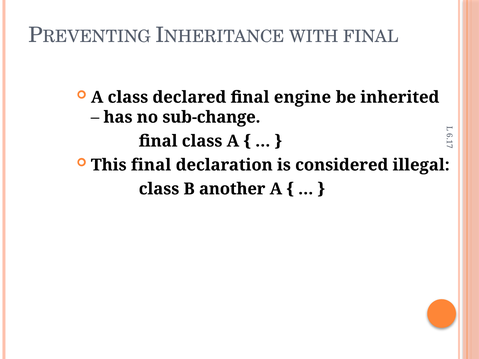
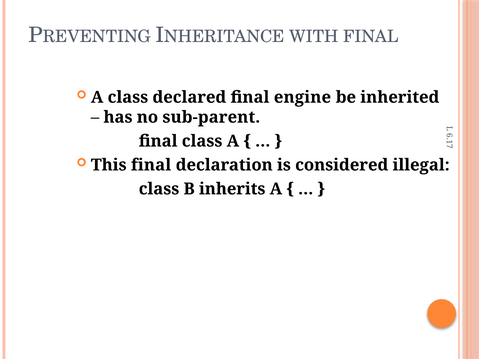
sub-change: sub-change -> sub-parent (211, 117)
another: another -> inherits (232, 189)
